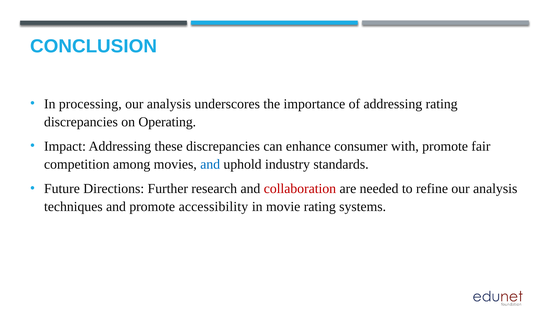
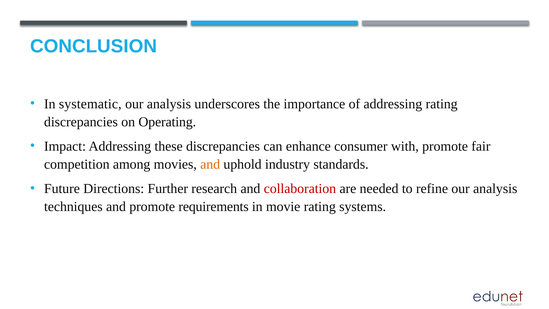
processing: processing -> systematic (90, 104)
and colour: blue -> orange (210, 164)
accessibility: accessibility -> requirements (214, 207)
